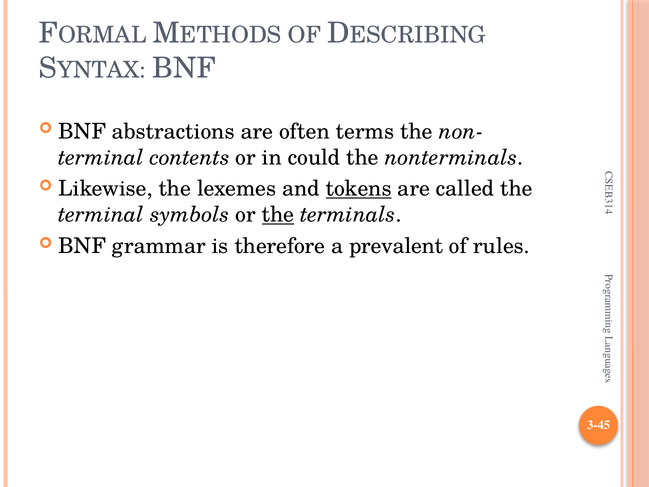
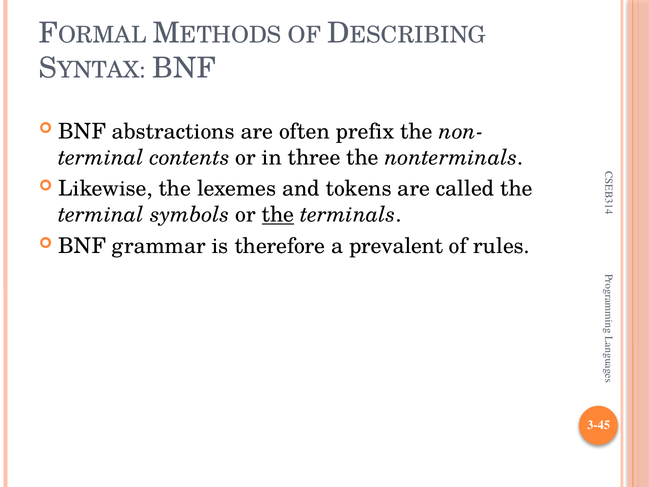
terms: terms -> prefix (365, 131)
could: could -> three (314, 157)
tokens underline: present -> none (359, 189)
